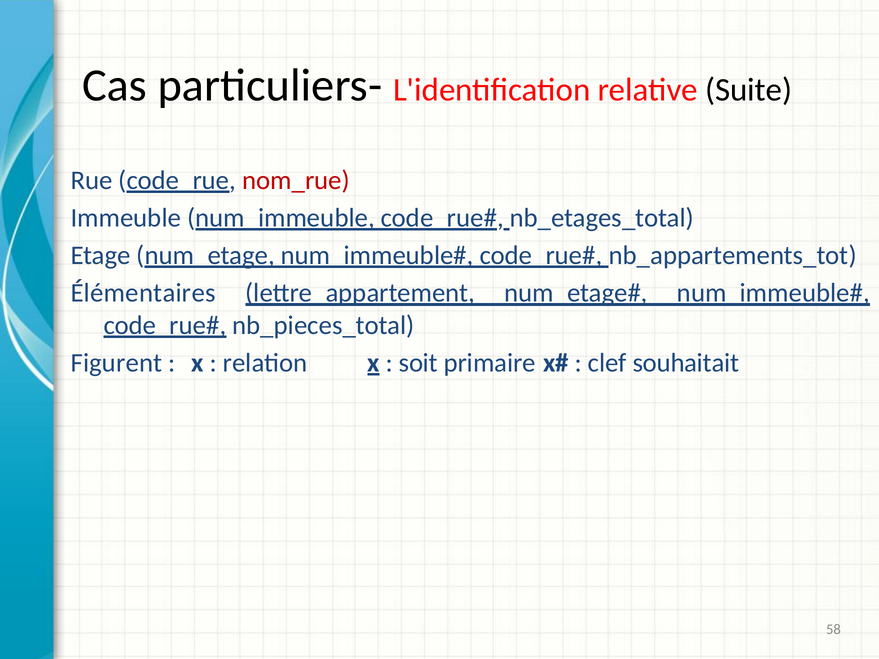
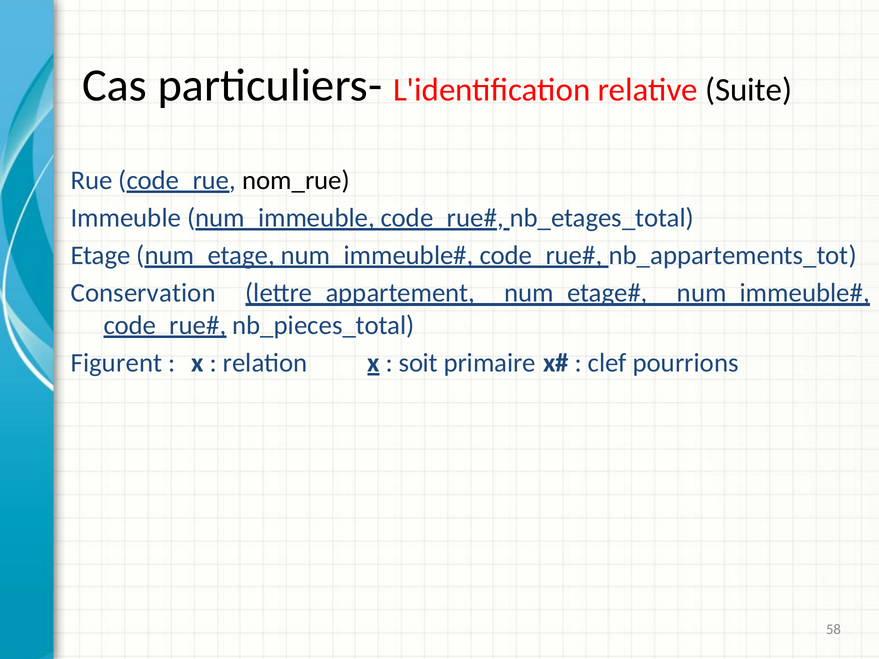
nom_rue colour: red -> black (296, 180)
Élémentaires: Élémentaires -> Conservation (143, 293)
souhaitait: souhaitait -> pourrions (686, 363)
